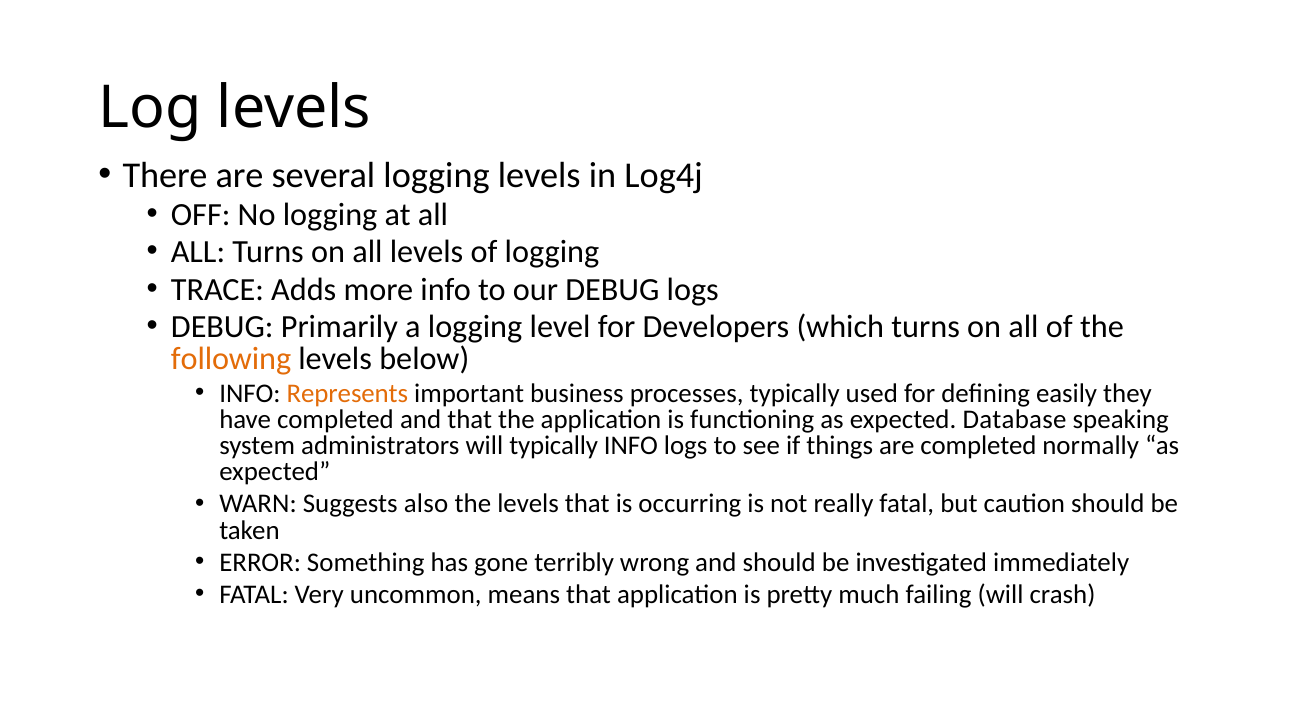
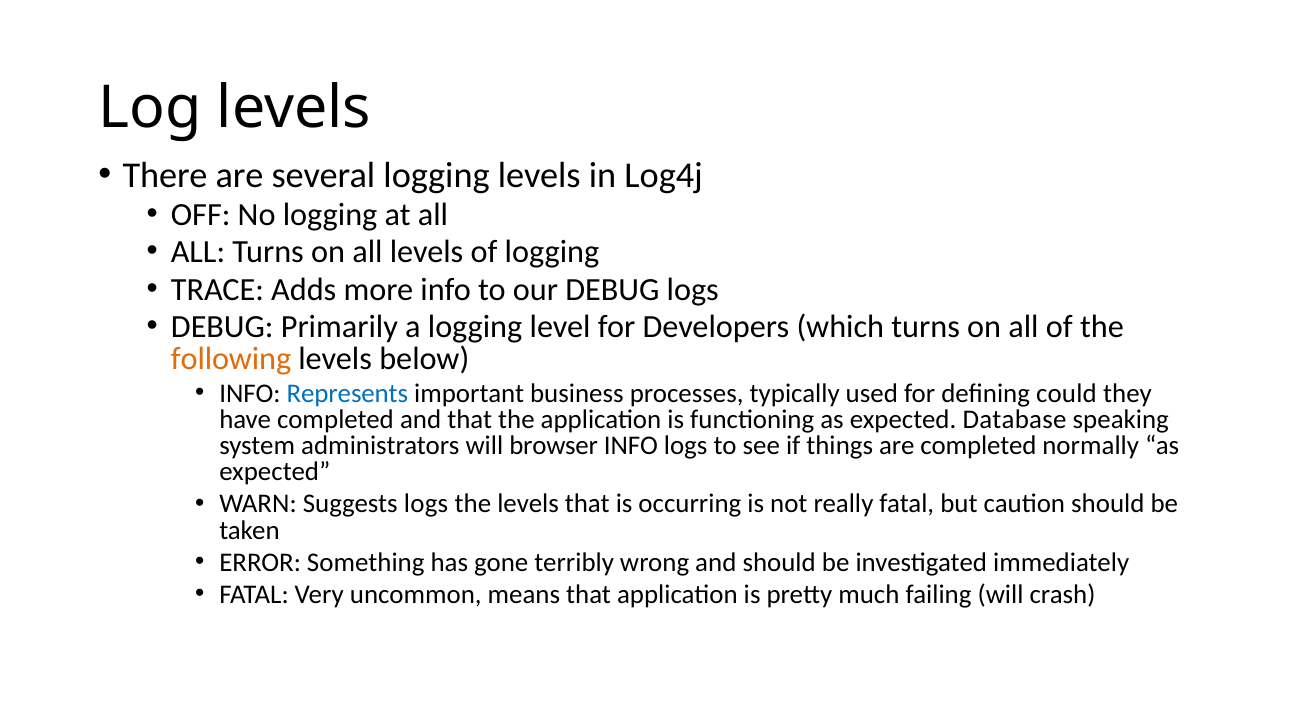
Represents colour: orange -> blue (347, 393)
easily: easily -> could (1066, 393)
will typically: typically -> browser (554, 446)
Suggests also: also -> logs (426, 504)
